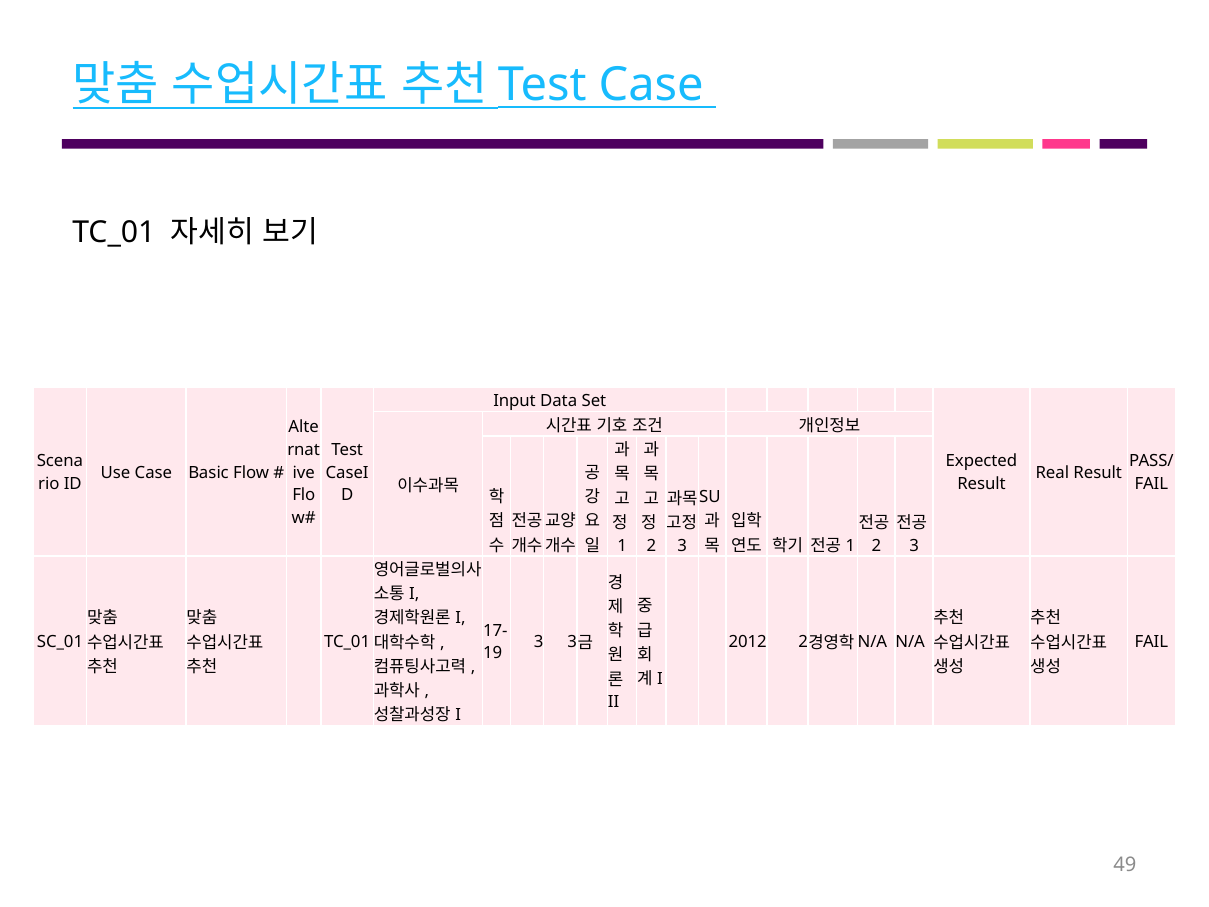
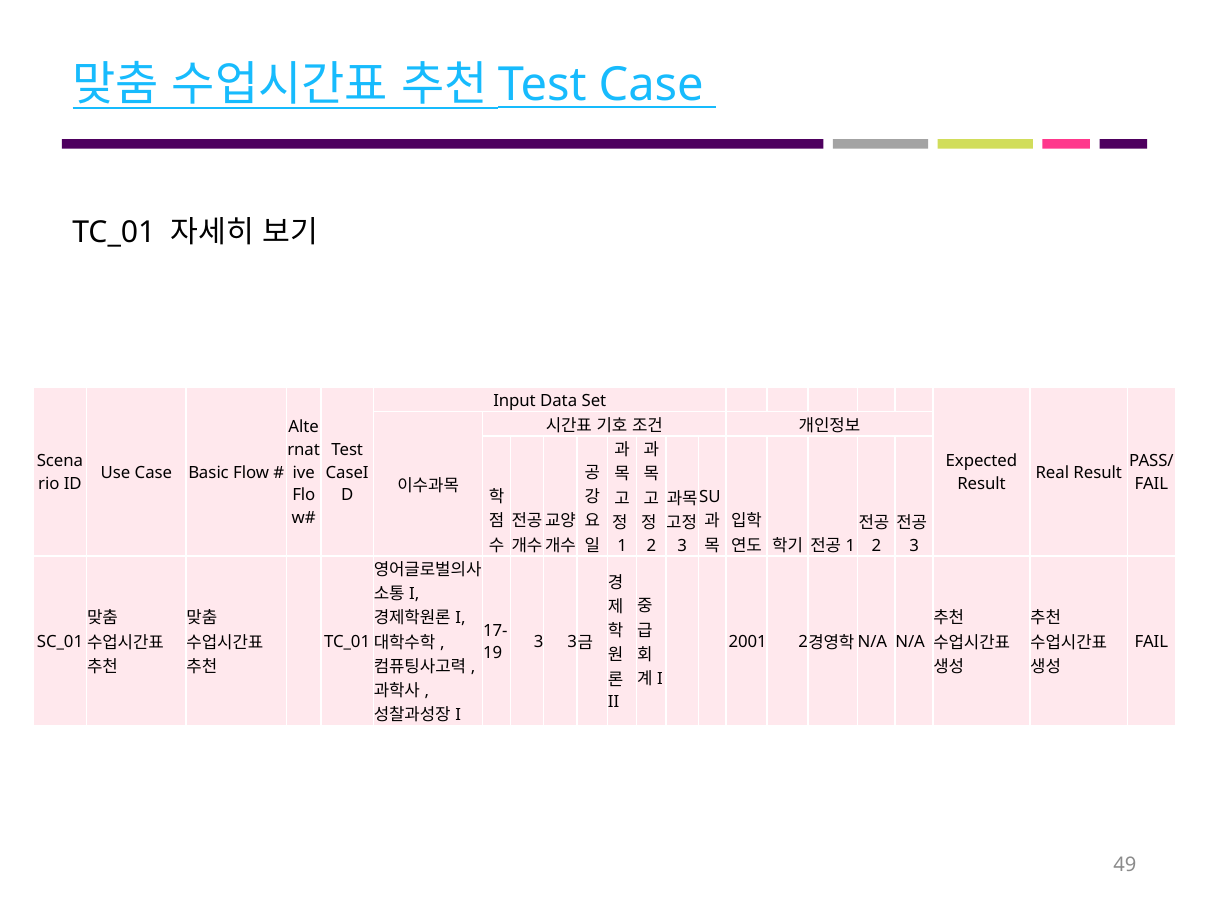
2012: 2012 -> 2001 (748, 642)
